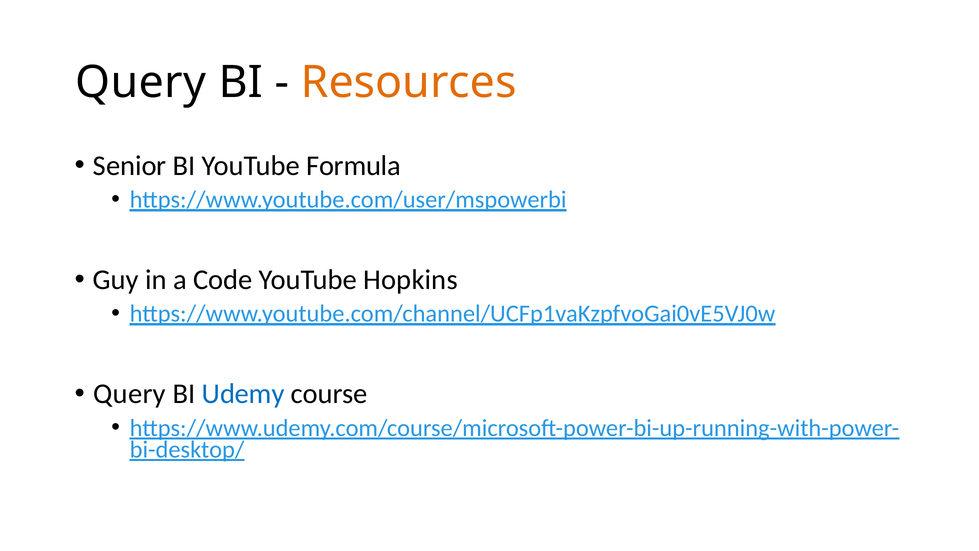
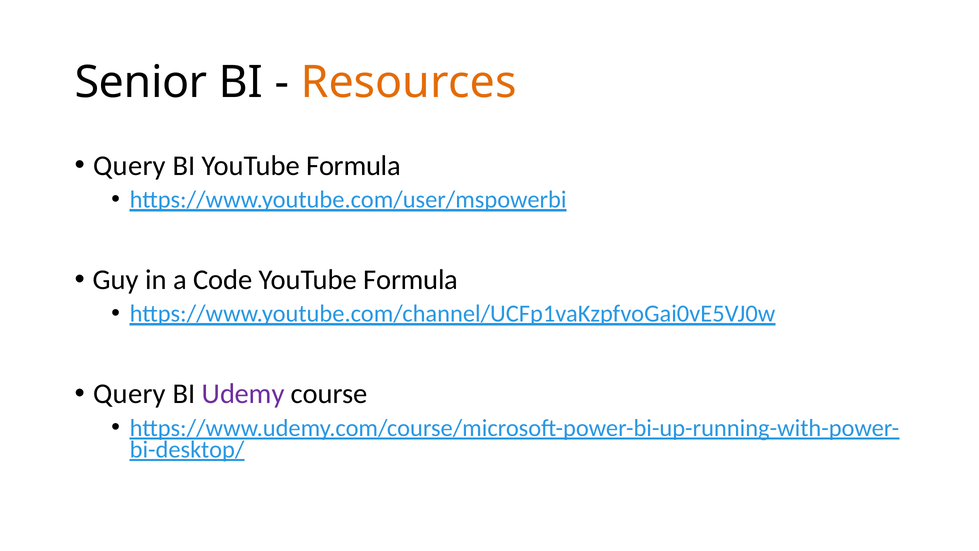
Query: Query -> Senior (141, 82)
Senior: Senior -> Query (130, 166)
Hopkins: Hopkins -> Formula (411, 280)
Udemy colour: blue -> purple (243, 394)
